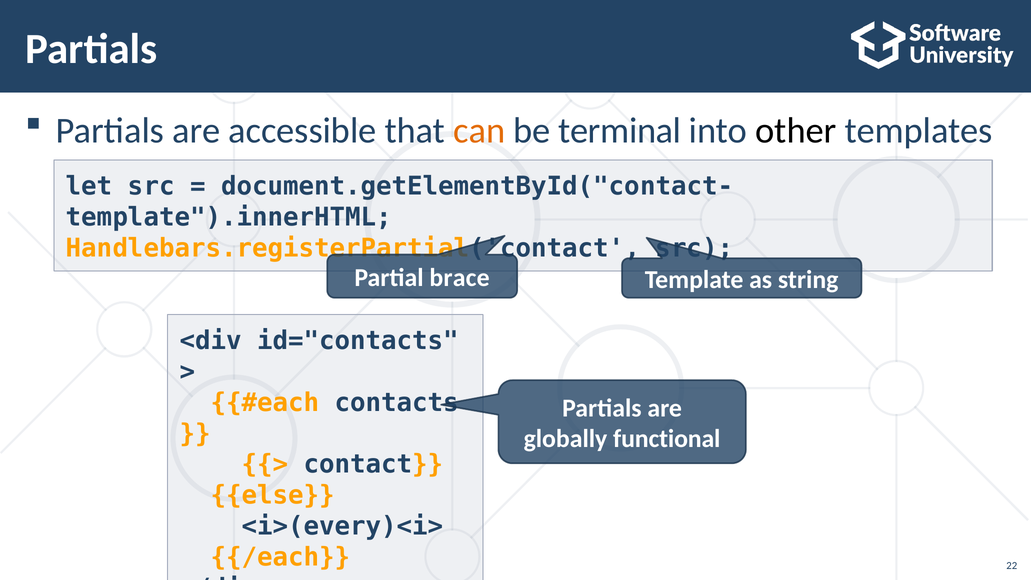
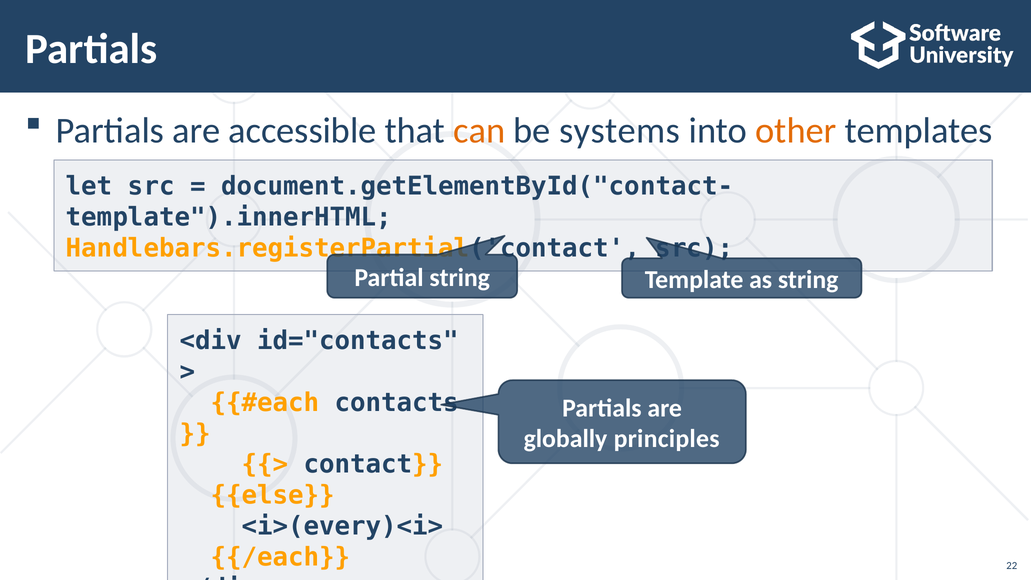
terminal: terminal -> systems (619, 131)
other colour: black -> orange (796, 131)
Partial brace: brace -> string (460, 278)
functional: functional -> principles (667, 439)
